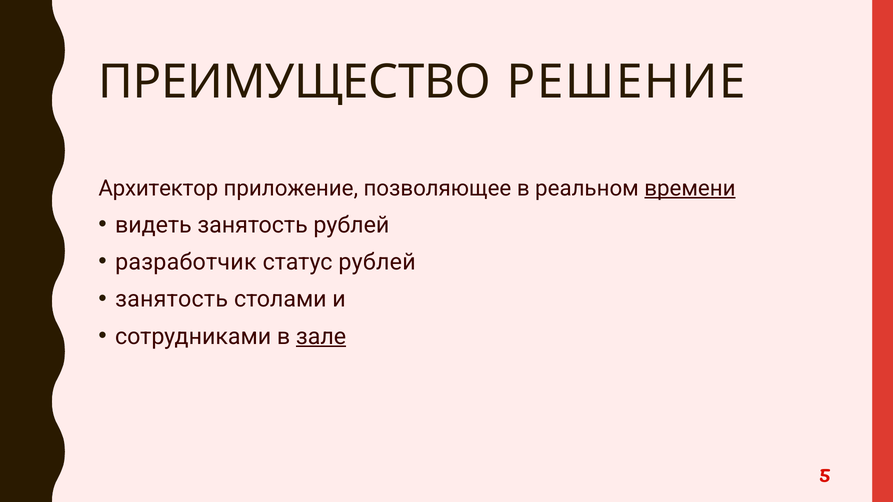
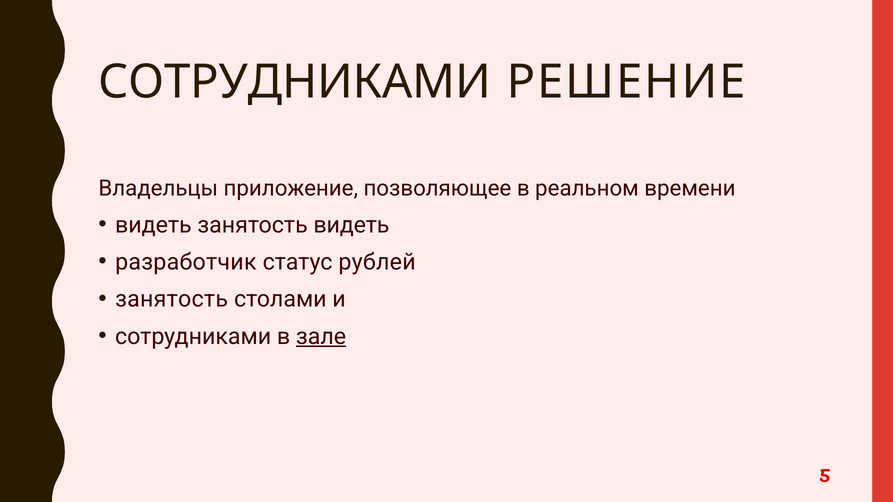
ПРЕИМУЩЕСТВО: ПРЕИМУЩЕСТВО -> СОТРУДНИКАМИ (295, 82)
Архитектор: Архитектор -> Владельцы (158, 188)
времени underline: present -> none (690, 188)
занятость рублей: рублей -> видеть (351, 225)
